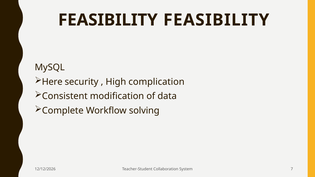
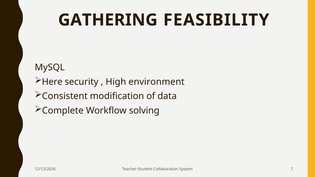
FEASIBILITY: FEASIBILITY -> GATHERING (108, 20)
complication: complication -> environment (157, 82)
